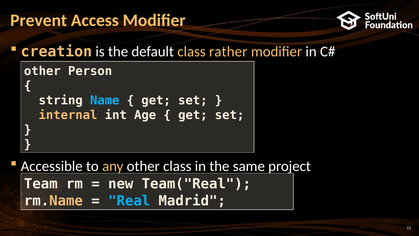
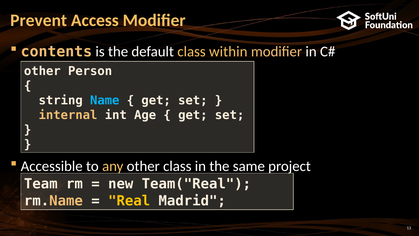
creation: creation -> contents (56, 52)
rather: rather -> within (228, 52)
Real colour: light blue -> yellow (129, 201)
